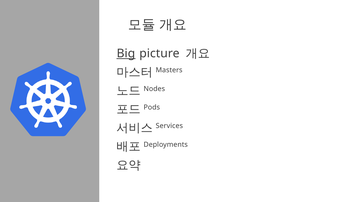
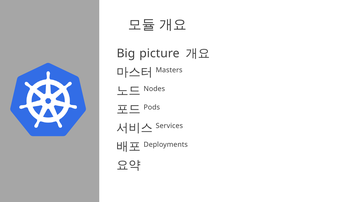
Big underline: present -> none (126, 54)
